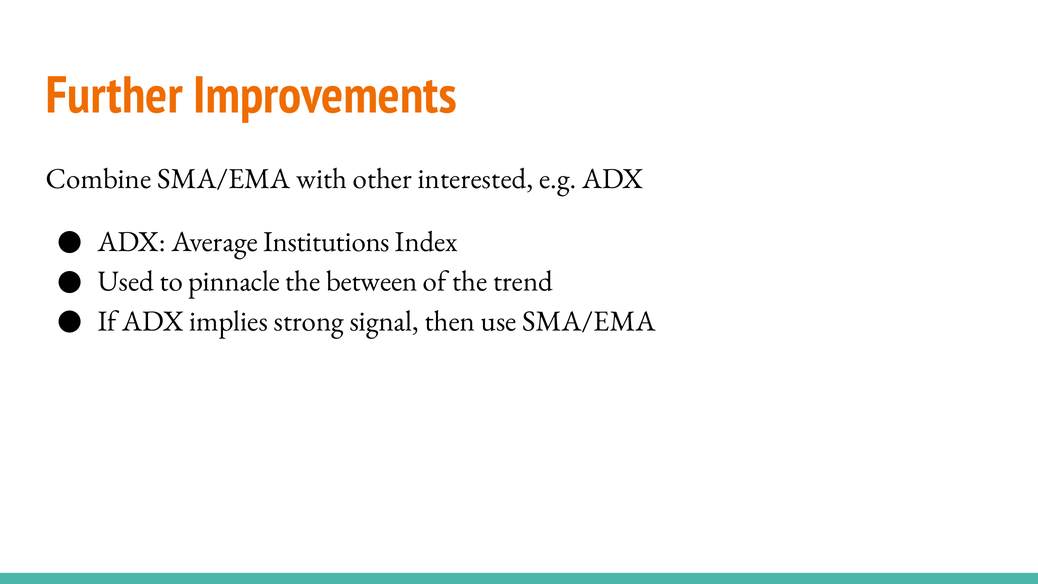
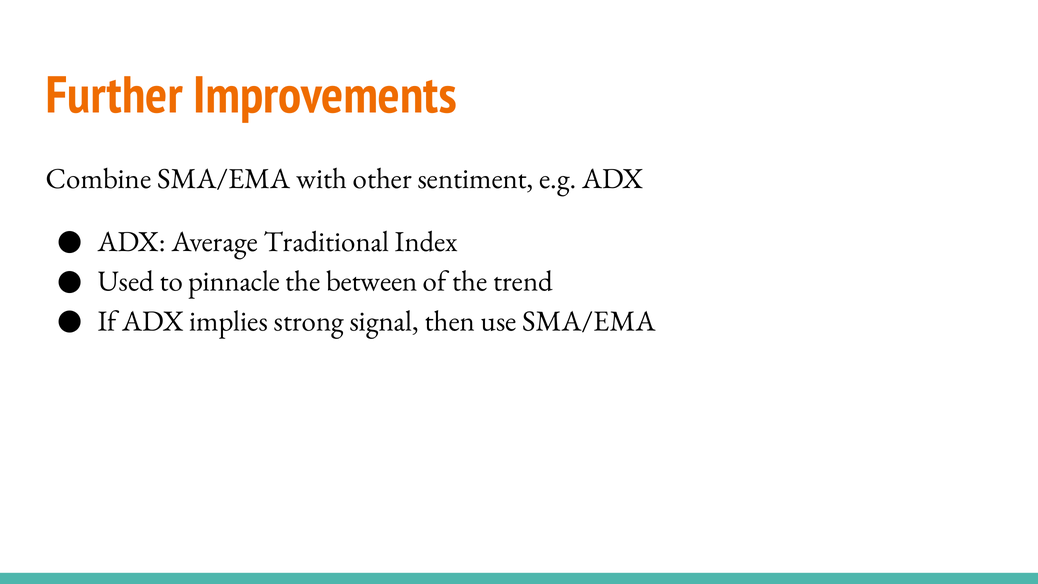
interested: interested -> sentiment (476, 179)
Institutions: Institutions -> Traditional (326, 242)
